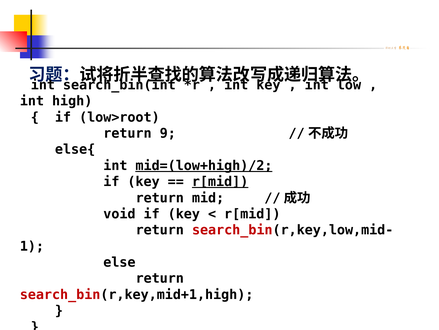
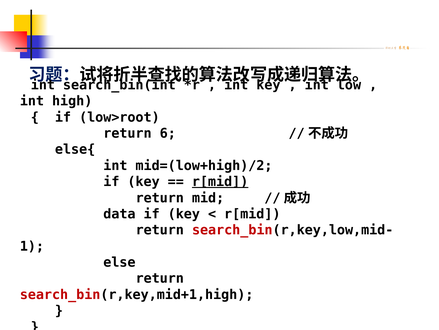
9: 9 -> 6 (168, 133)
mid=(low+high)/2 underline: present -> none (204, 165)
void: void -> data (119, 214)
